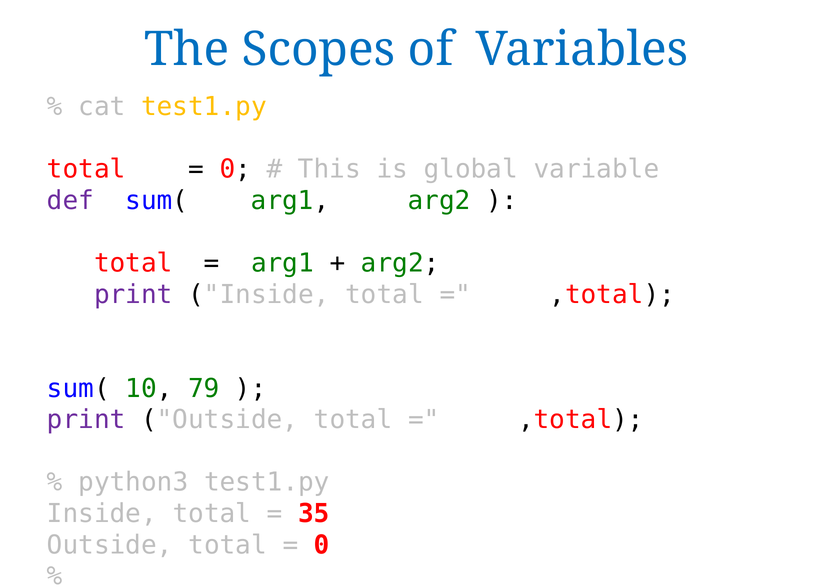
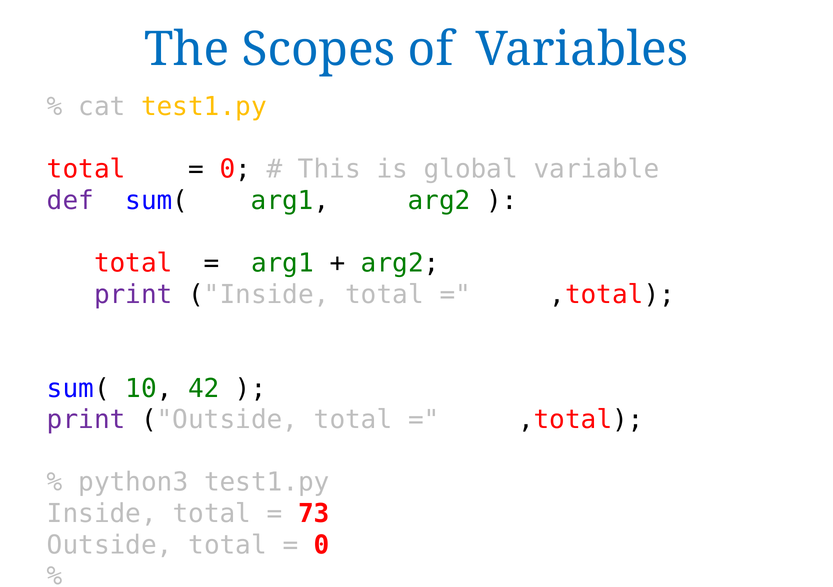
79: 79 -> 42 (204, 389)
35: 35 -> 73 (314, 514)
